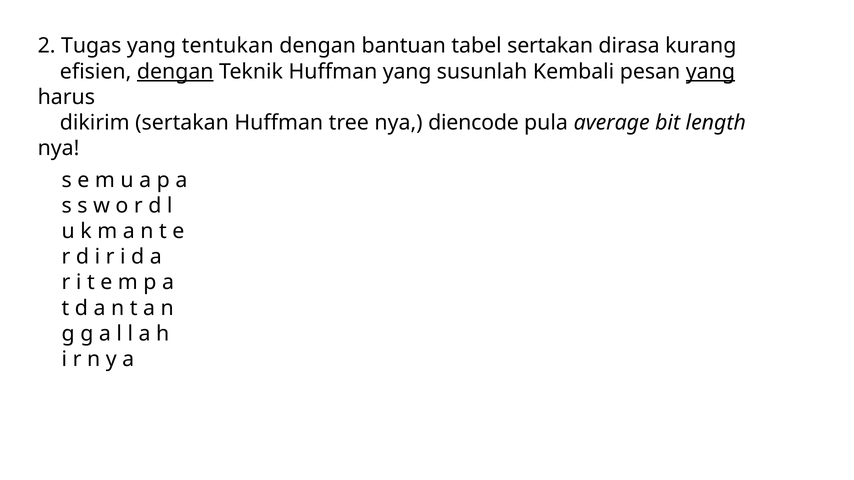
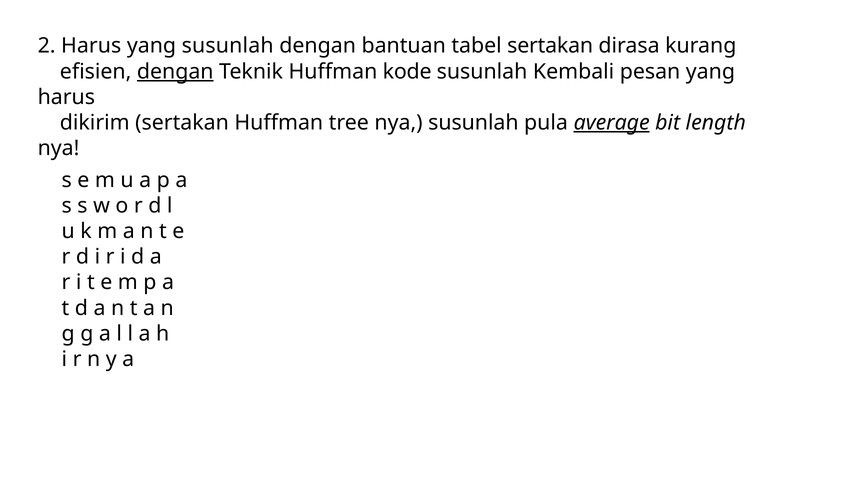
2 Tugas: Tugas -> Harus (91, 46)
yang tentukan: tentukan -> susunlah (228, 46)
Huffman yang: yang -> kode (407, 72)
yang underline: present -> none (710, 72)
nya diencode: diencode -> susunlah (473, 123)
average underline: none -> present (612, 123)
